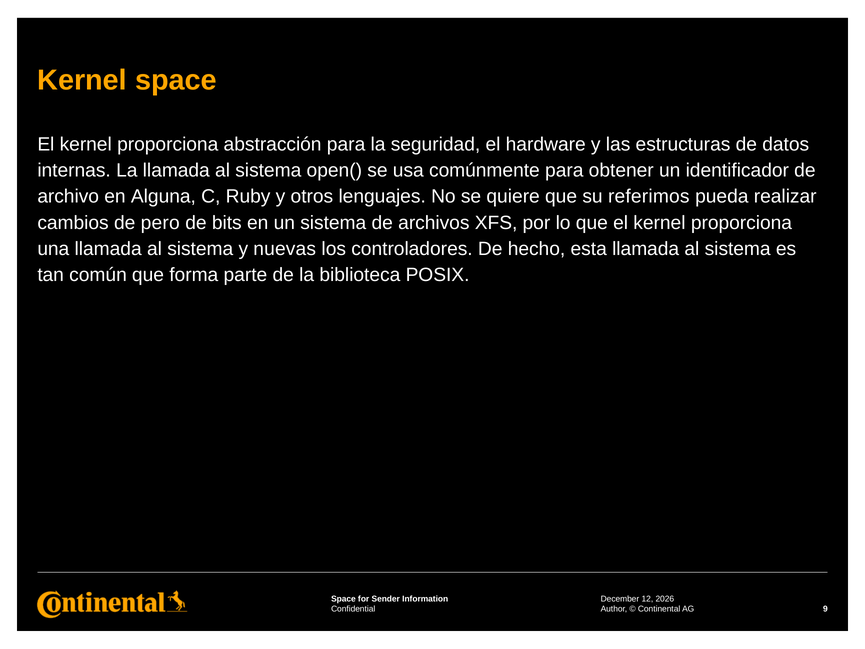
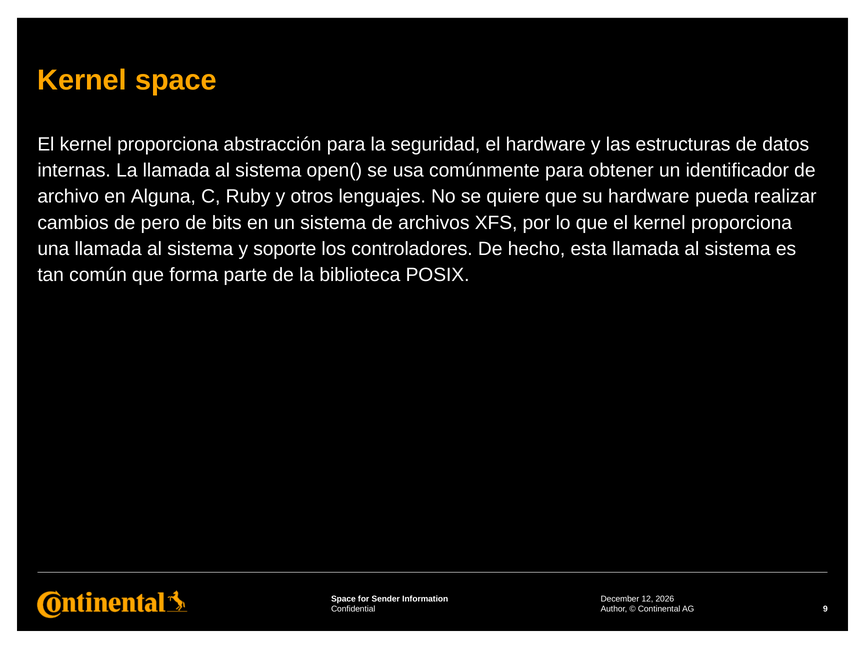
su referimos: referimos -> hardware (649, 197)
nuevas: nuevas -> soporte (285, 249)
